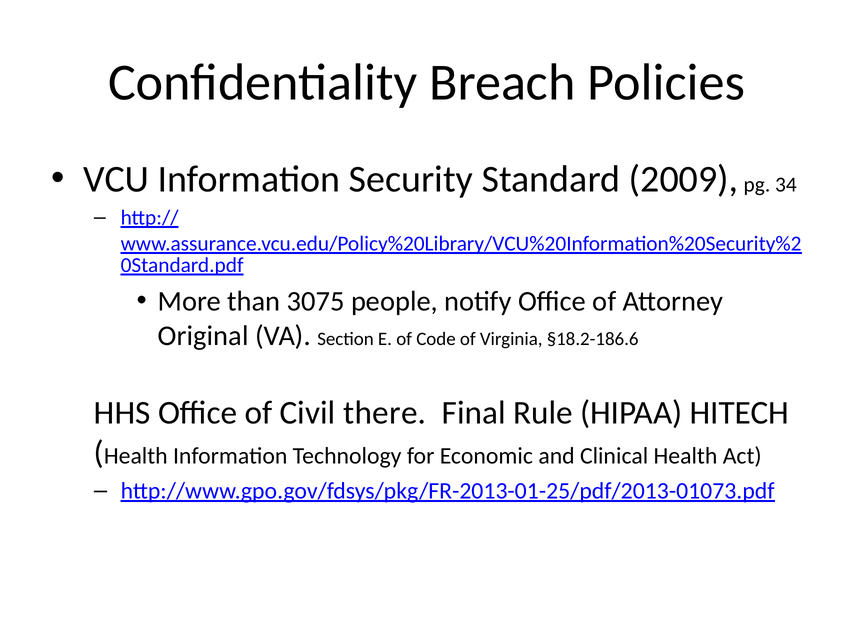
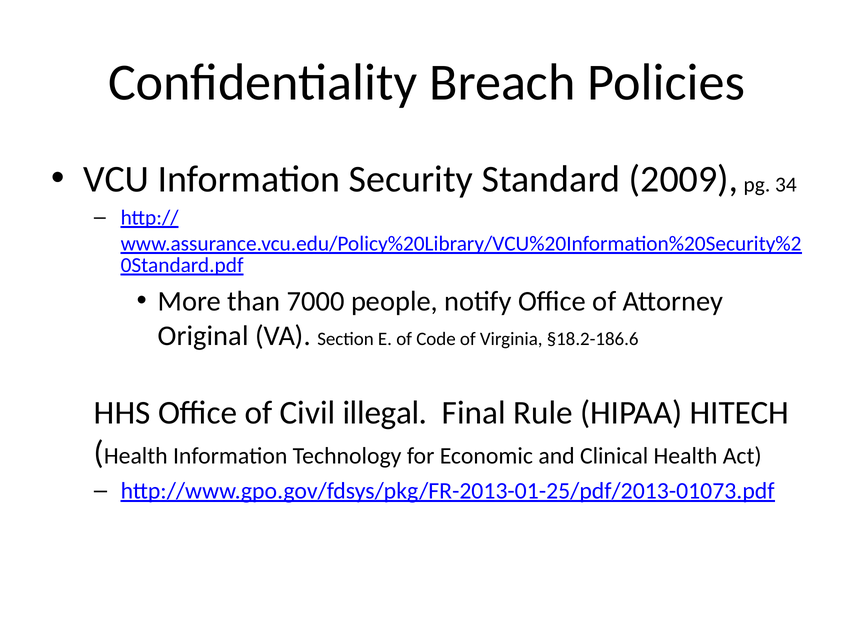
3075: 3075 -> 7000 (316, 302)
there: there -> illegal (385, 413)
